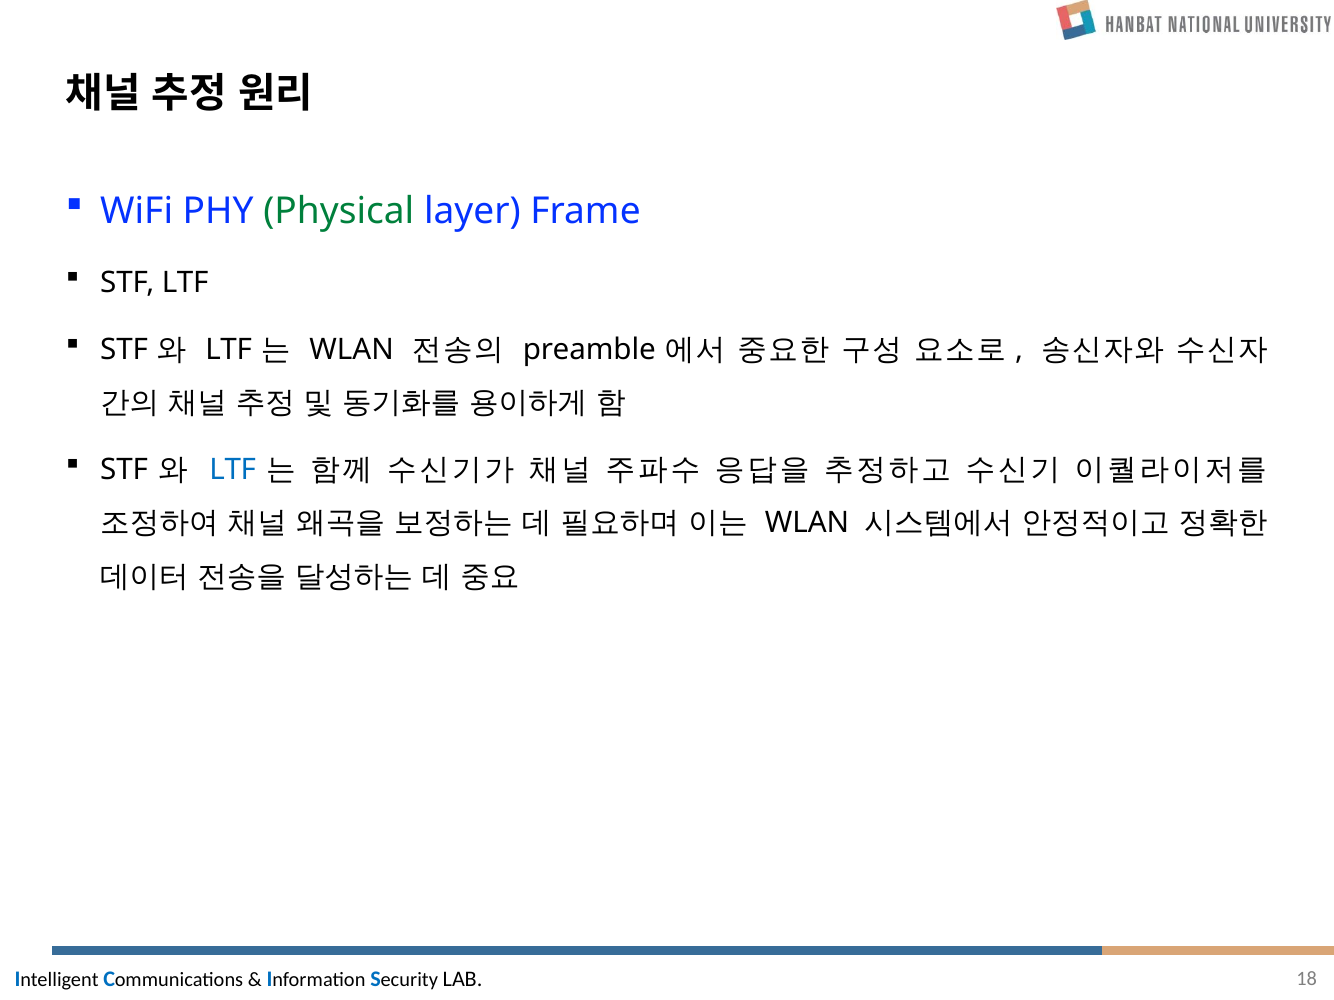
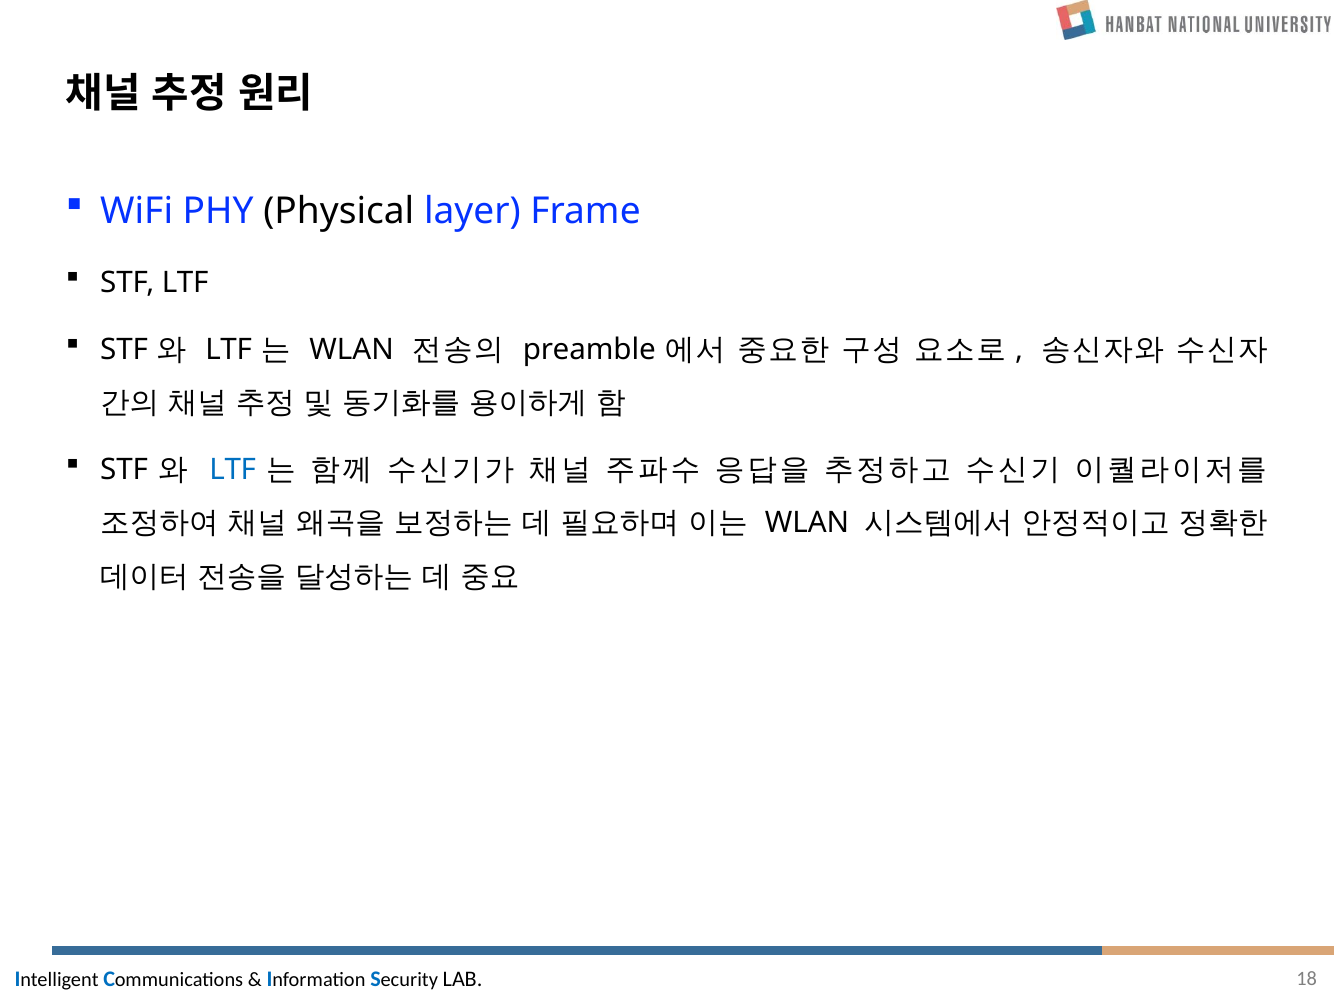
Physical colour: green -> black (339, 211)
